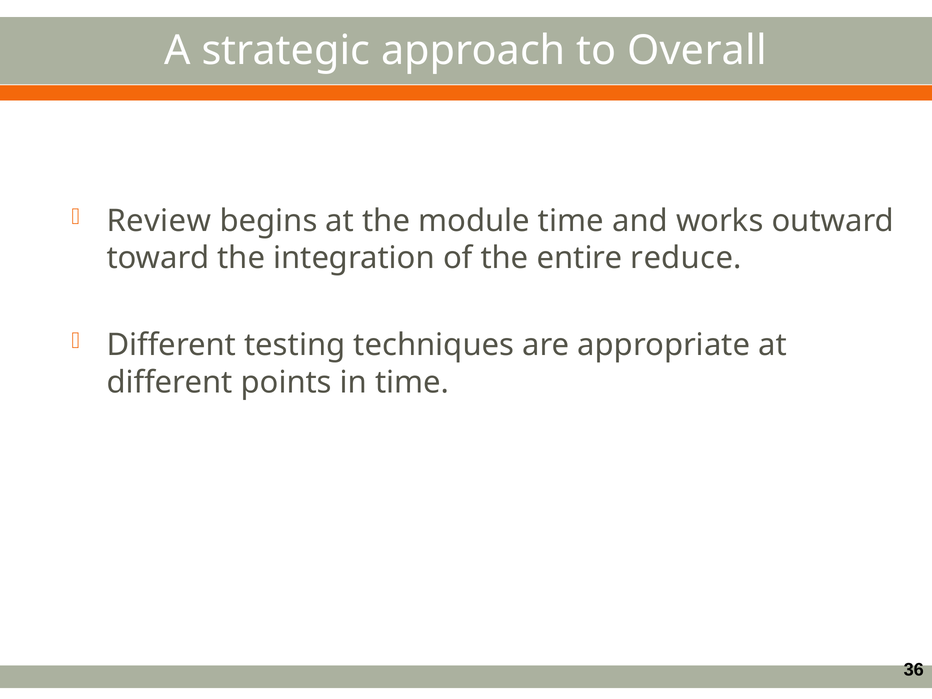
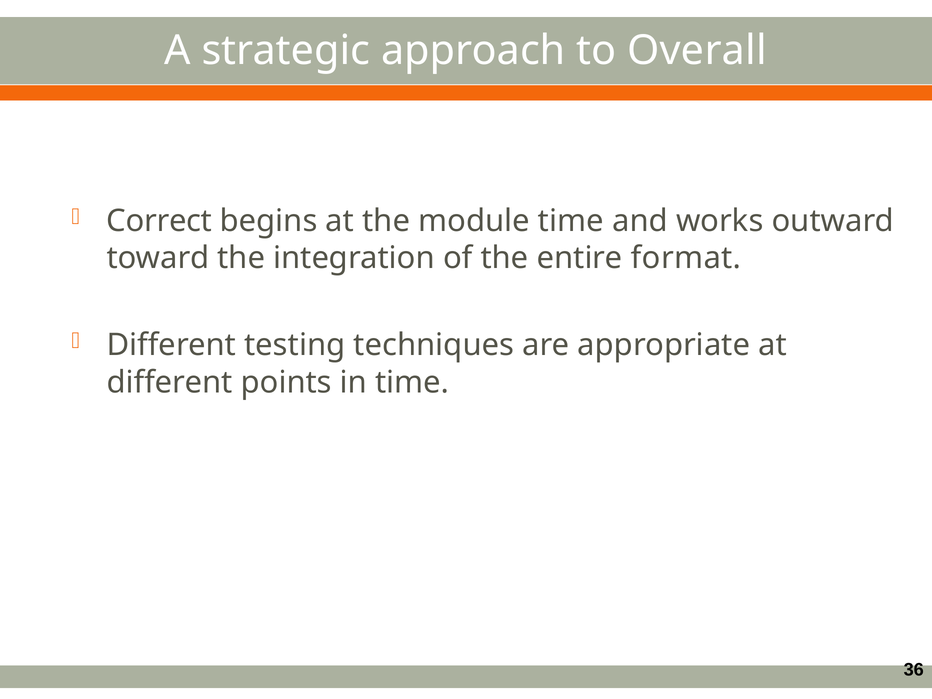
Review: Review -> Correct (159, 221)
reduce: reduce -> format (686, 258)
